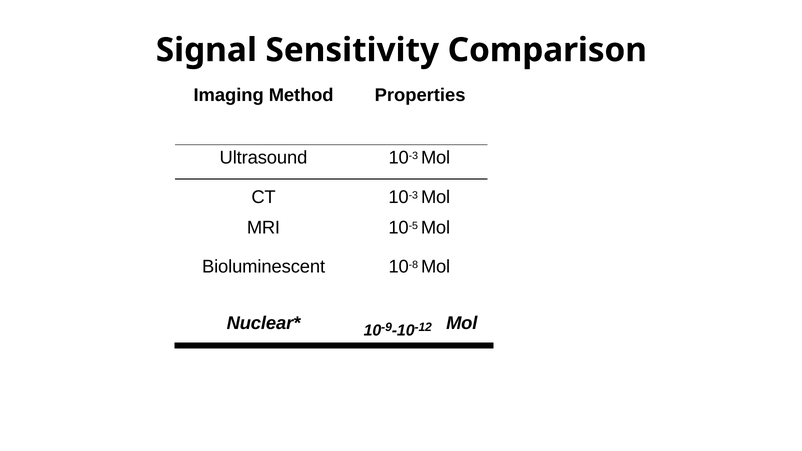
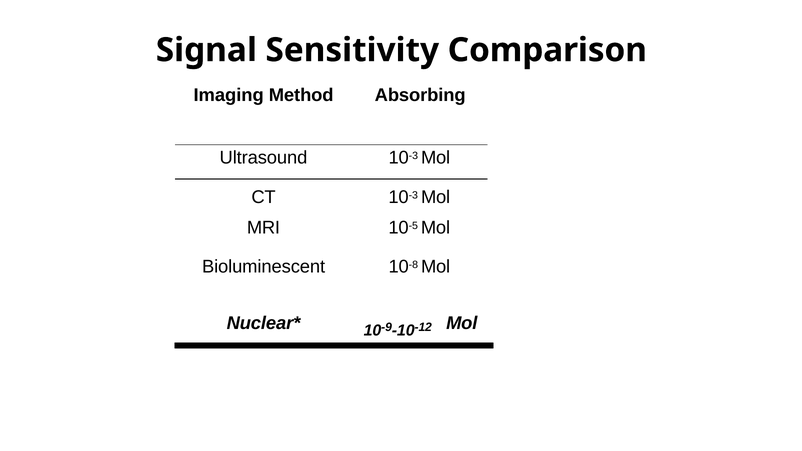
Properties: Properties -> Absorbing (420, 95)
